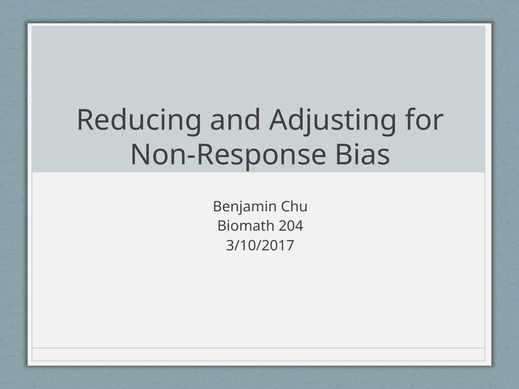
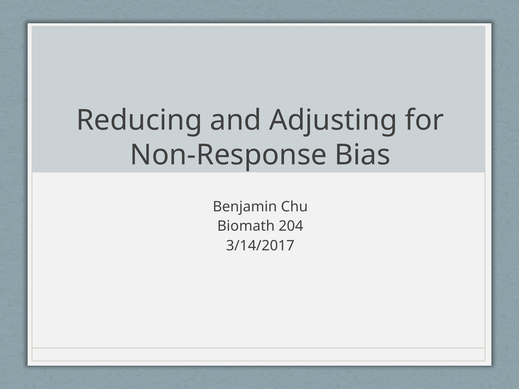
3/10/2017: 3/10/2017 -> 3/14/2017 (260, 246)
